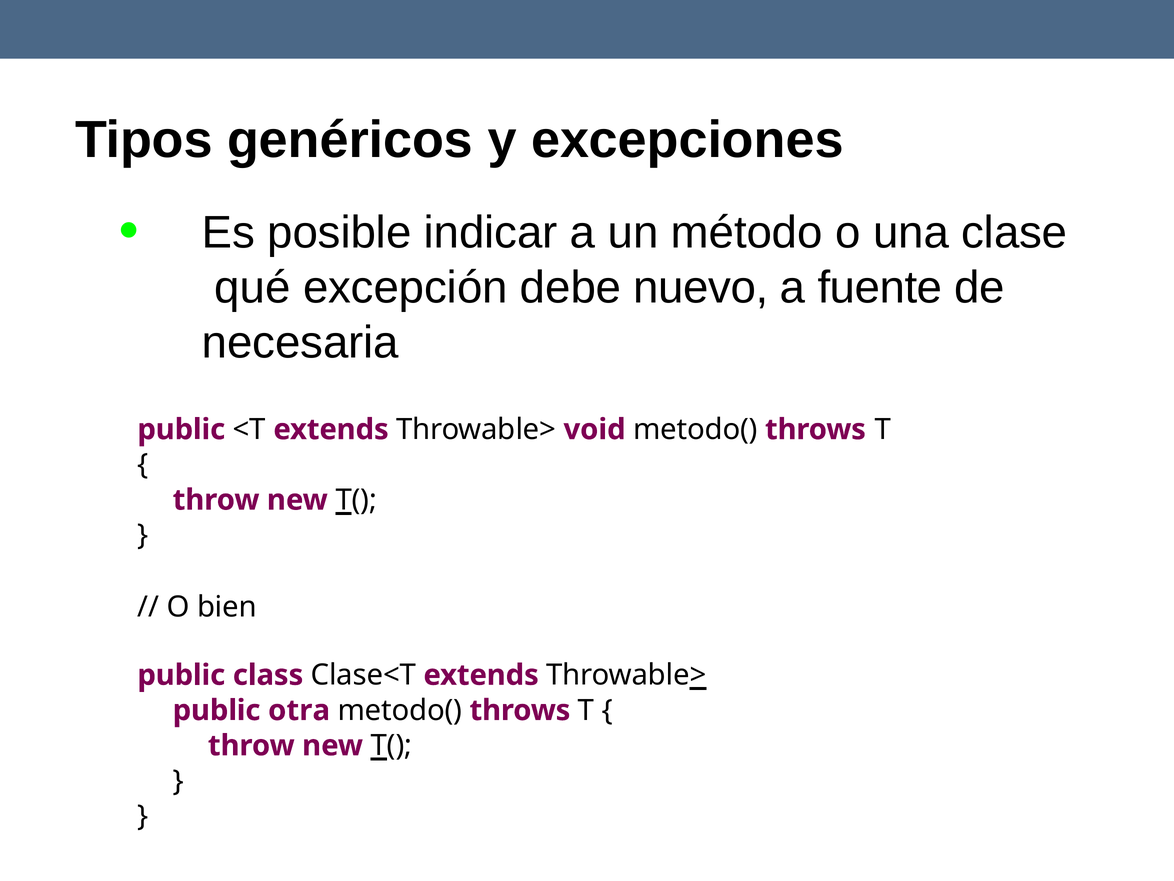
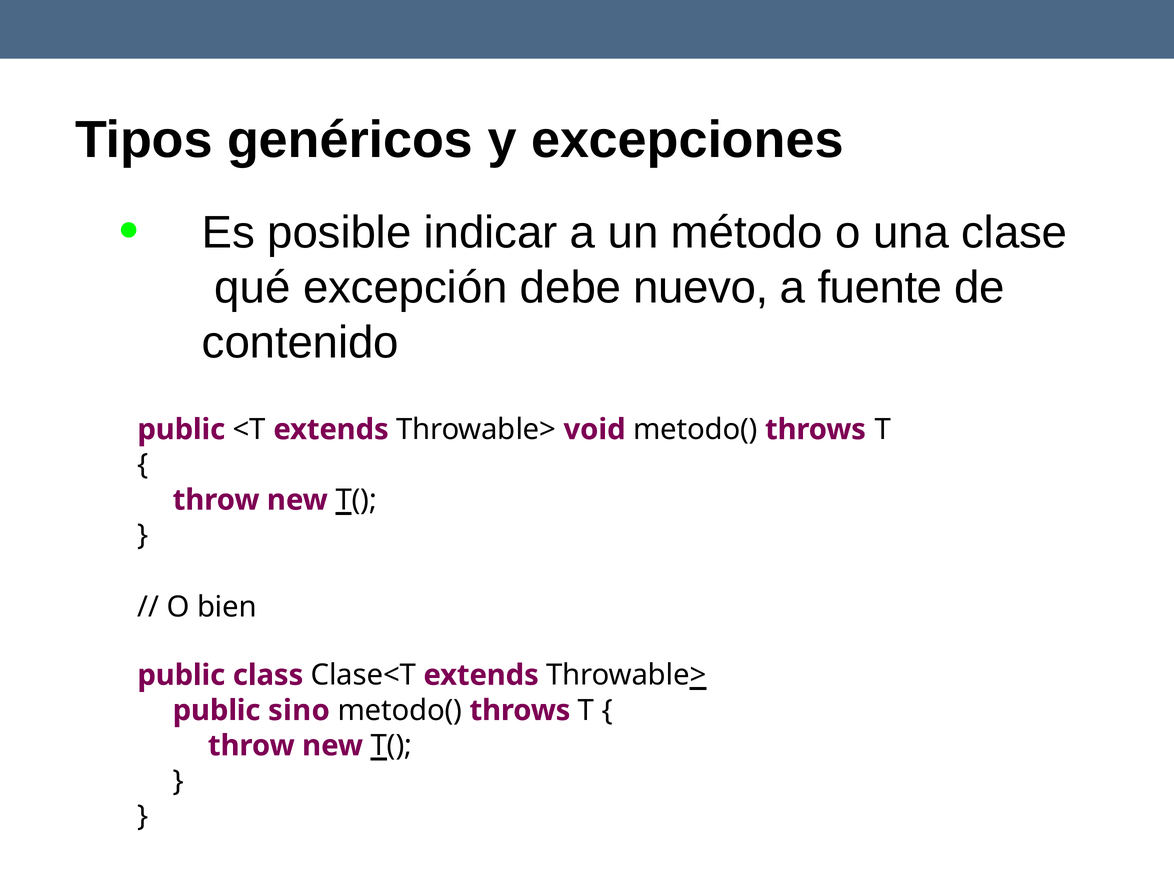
necesaria: necesaria -> contenido (300, 342)
otra: otra -> sino (299, 710)
